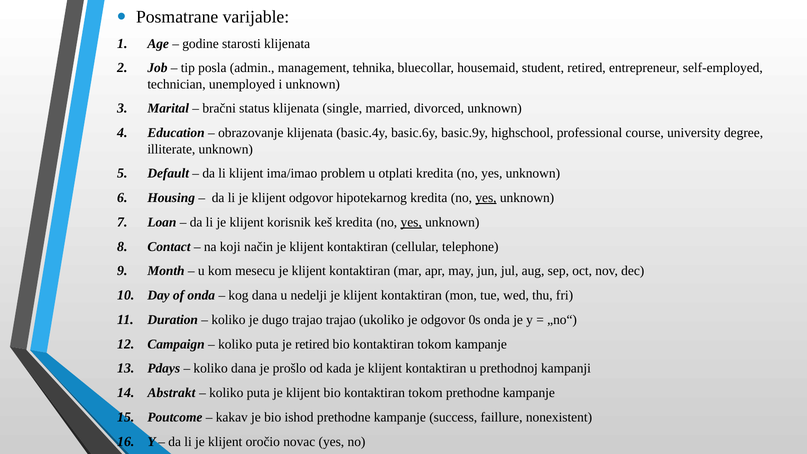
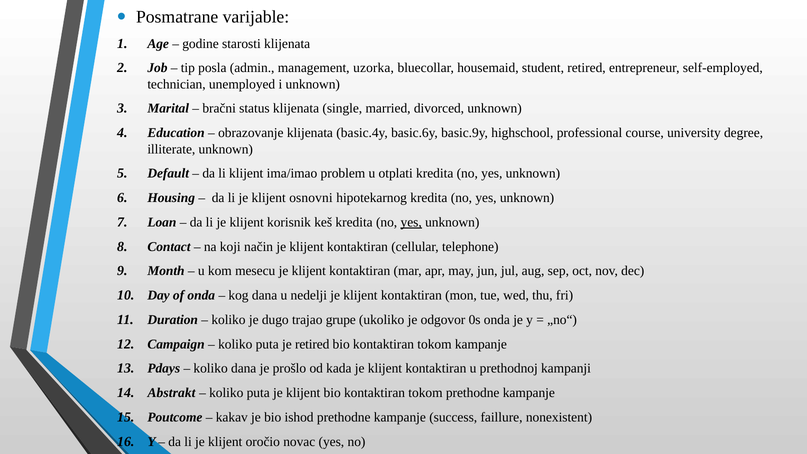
tehnika: tehnika -> uzorka (374, 68)
klijent odgovor: odgovor -> osnovni (311, 198)
yes underline: present -> none (486, 198)
trajao trajao: trajao -> grupe (341, 320)
